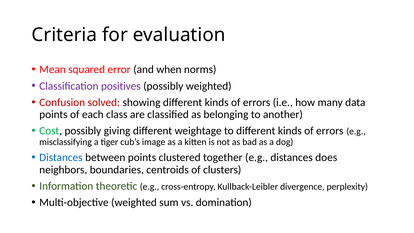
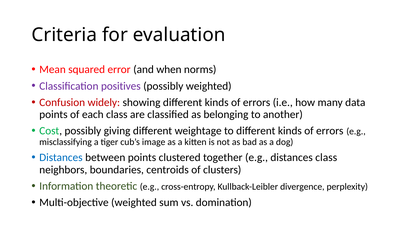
solved: solved -> widely (104, 102)
distances does: does -> class (326, 158)
